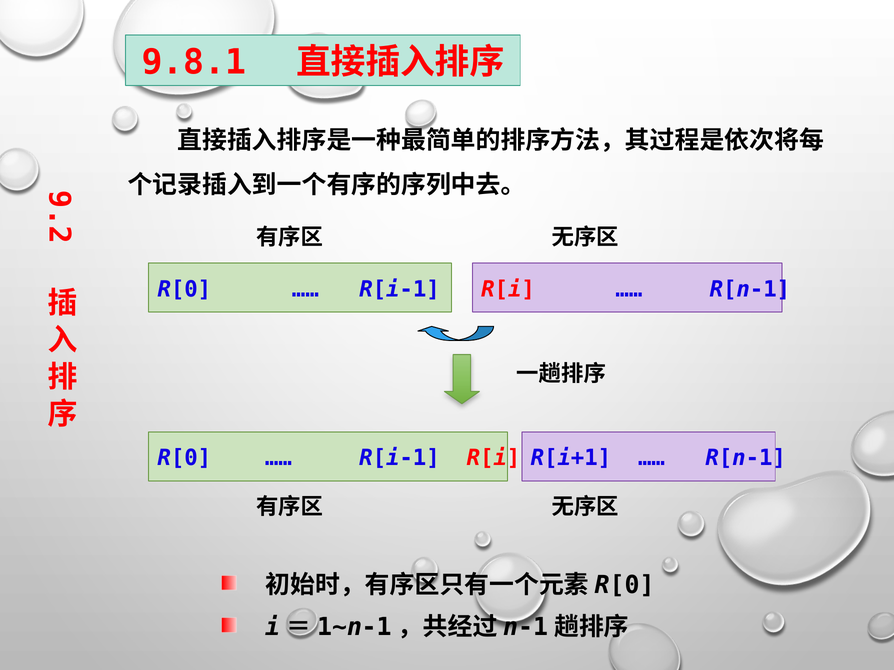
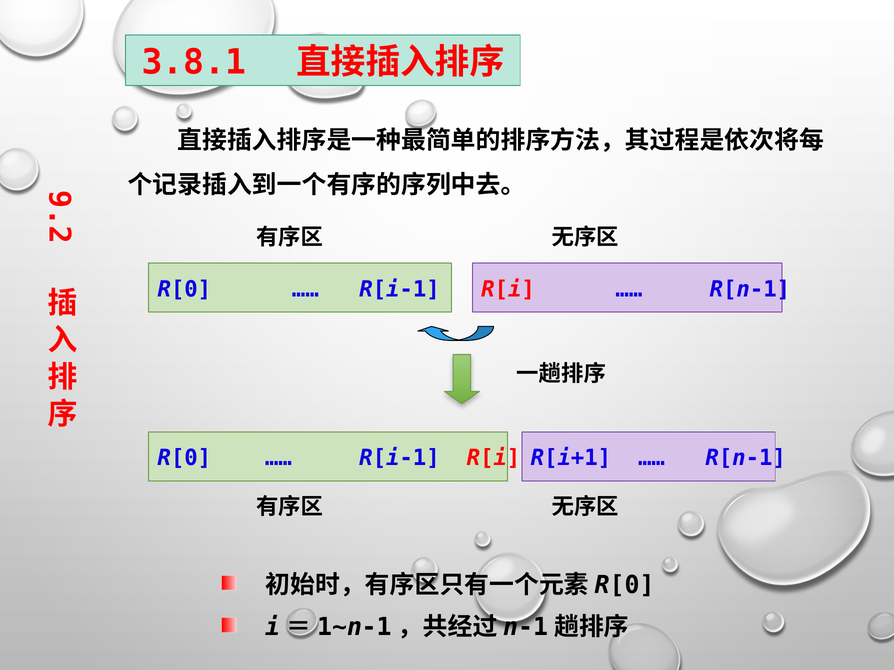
9.8.1: 9.8.1 -> 3.8.1 (194, 63)
